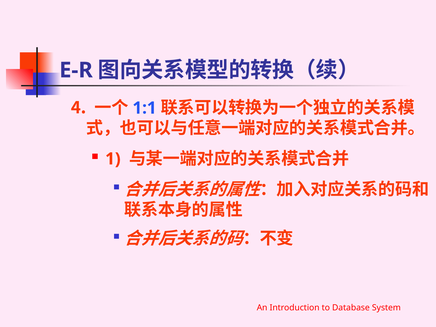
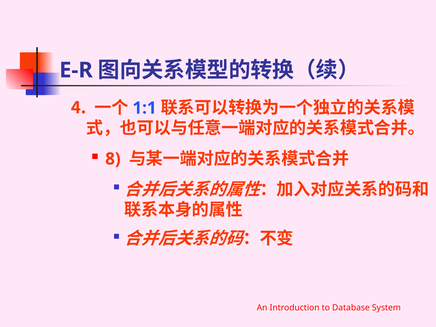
1: 1 -> 8 (113, 159)
